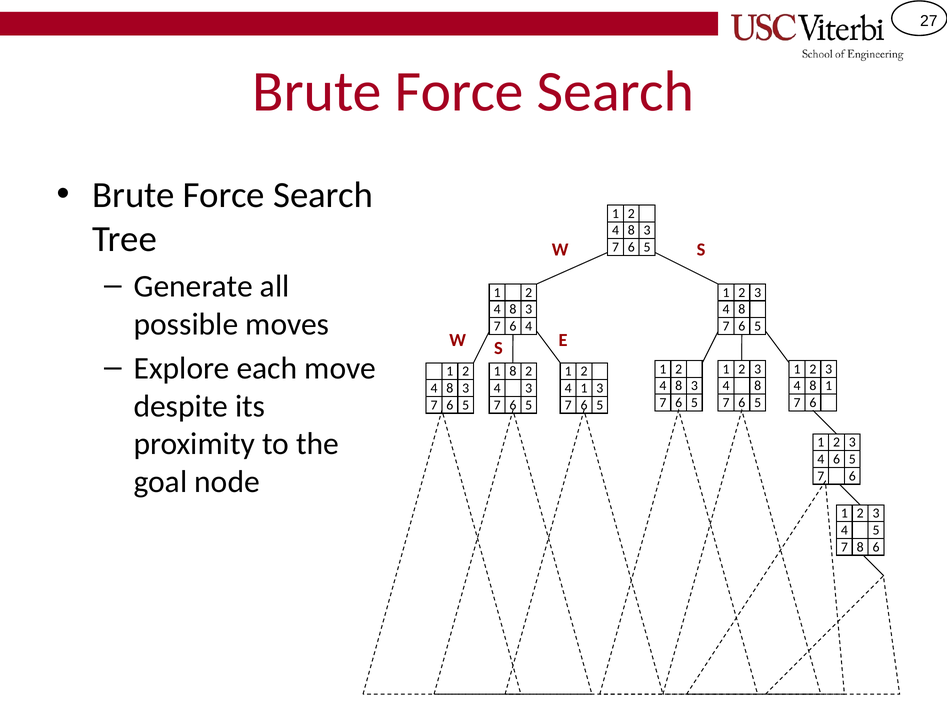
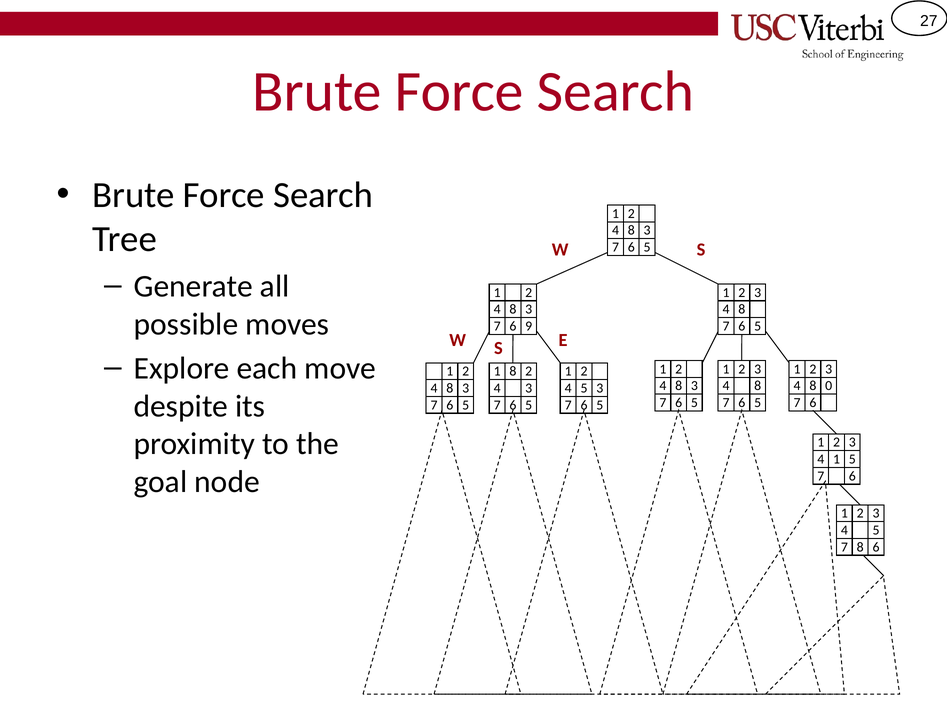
6 4: 4 -> 9 (529, 326)
8 1: 1 -> 0 (829, 386)
1: 1 -> 5 (584, 388)
4 6: 6 -> 1 (837, 459)
